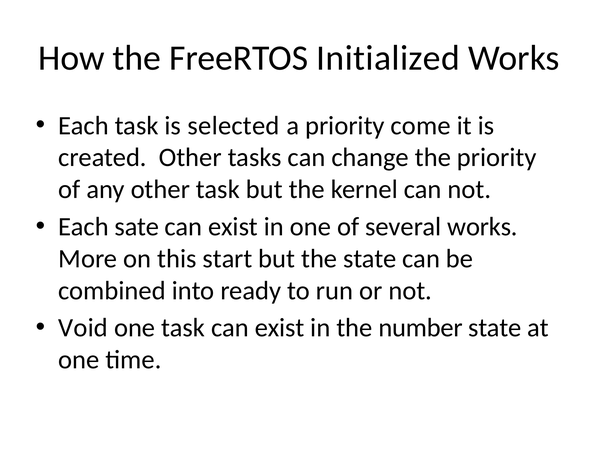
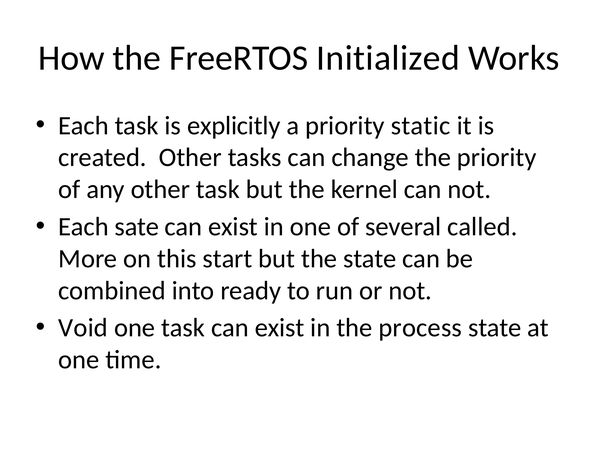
selected: selected -> explicitly (234, 125)
come: come -> static (421, 125)
several works: works -> called (482, 226)
number: number -> process (420, 327)
